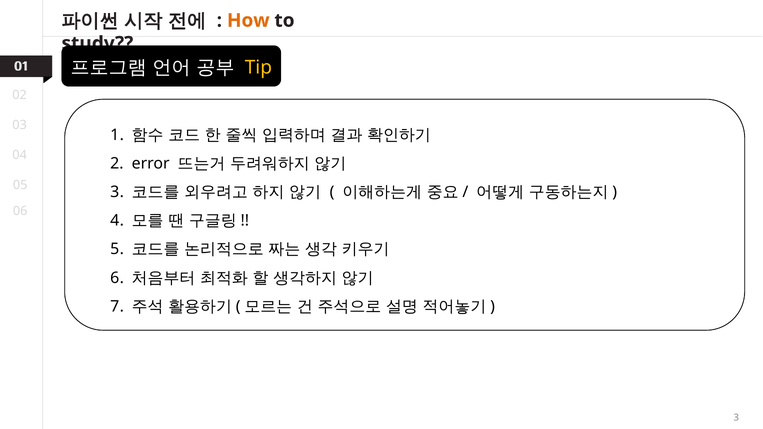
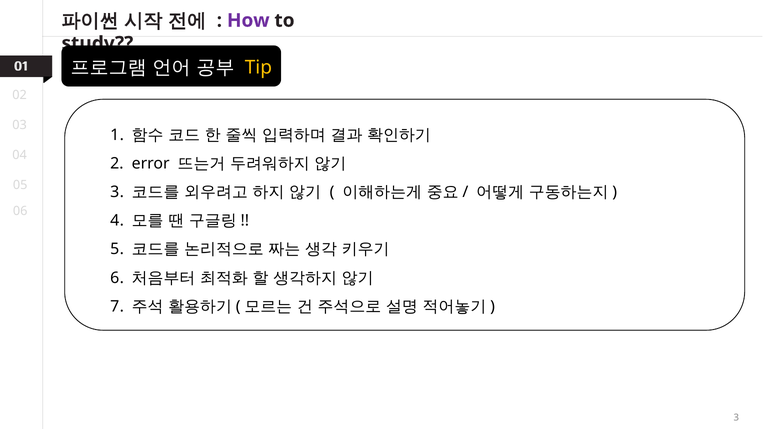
How colour: orange -> purple (248, 20)
